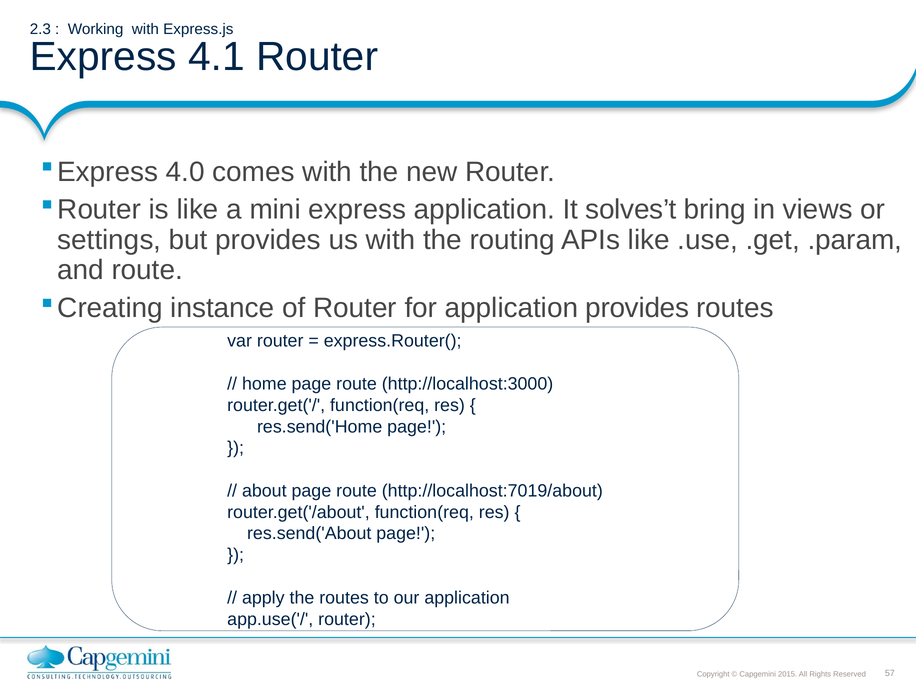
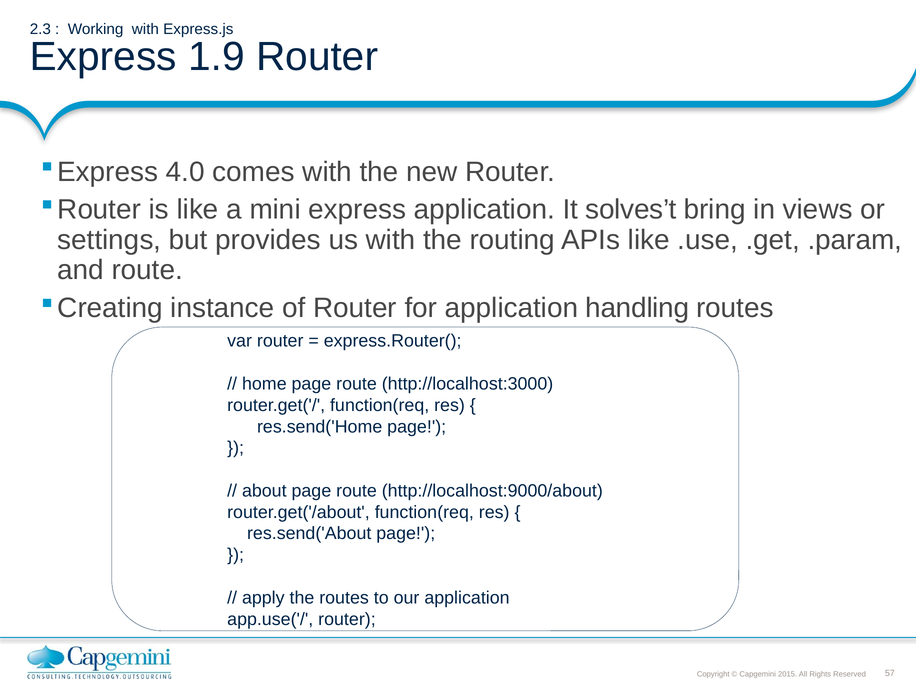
4.1: 4.1 -> 1.9 (216, 57)
application provides: provides -> handling (637, 308)
http://localhost:7019/about: http://localhost:7019/about -> http://localhost:9000/about (492, 491)
